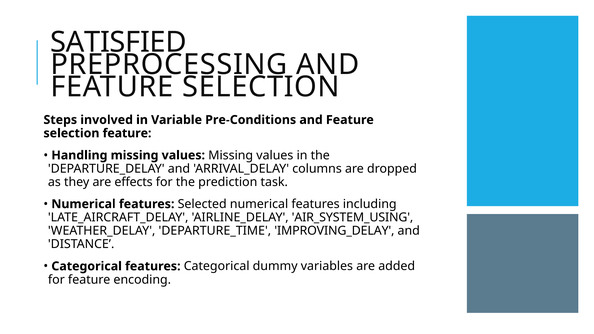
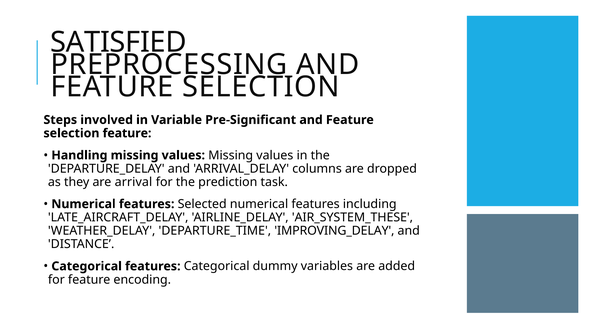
Pre-Conditions: Pre-Conditions -> Pre-Significant (251, 120)
effects: effects -> arrival (133, 182)
AIR_SYSTEM_USING: AIR_SYSTEM_USING -> AIR_SYSTEM_THESE (352, 218)
